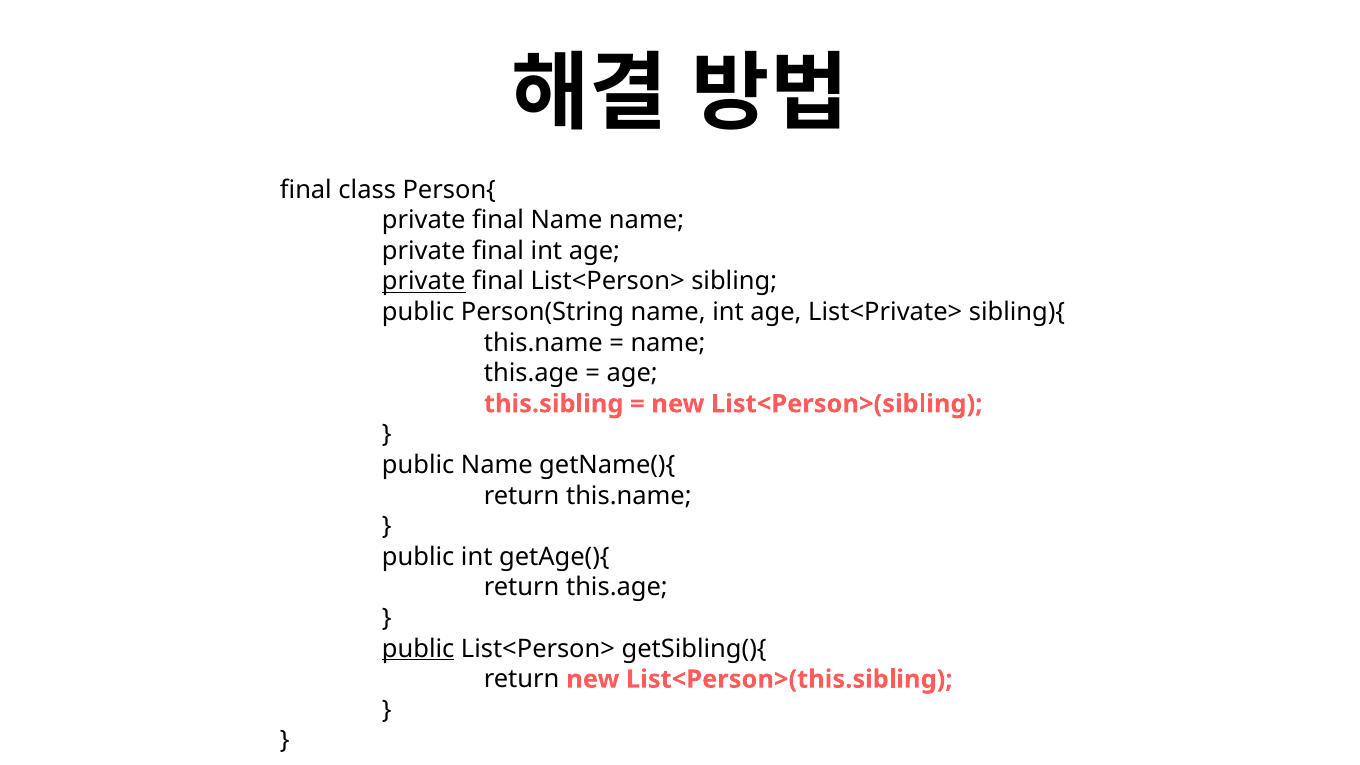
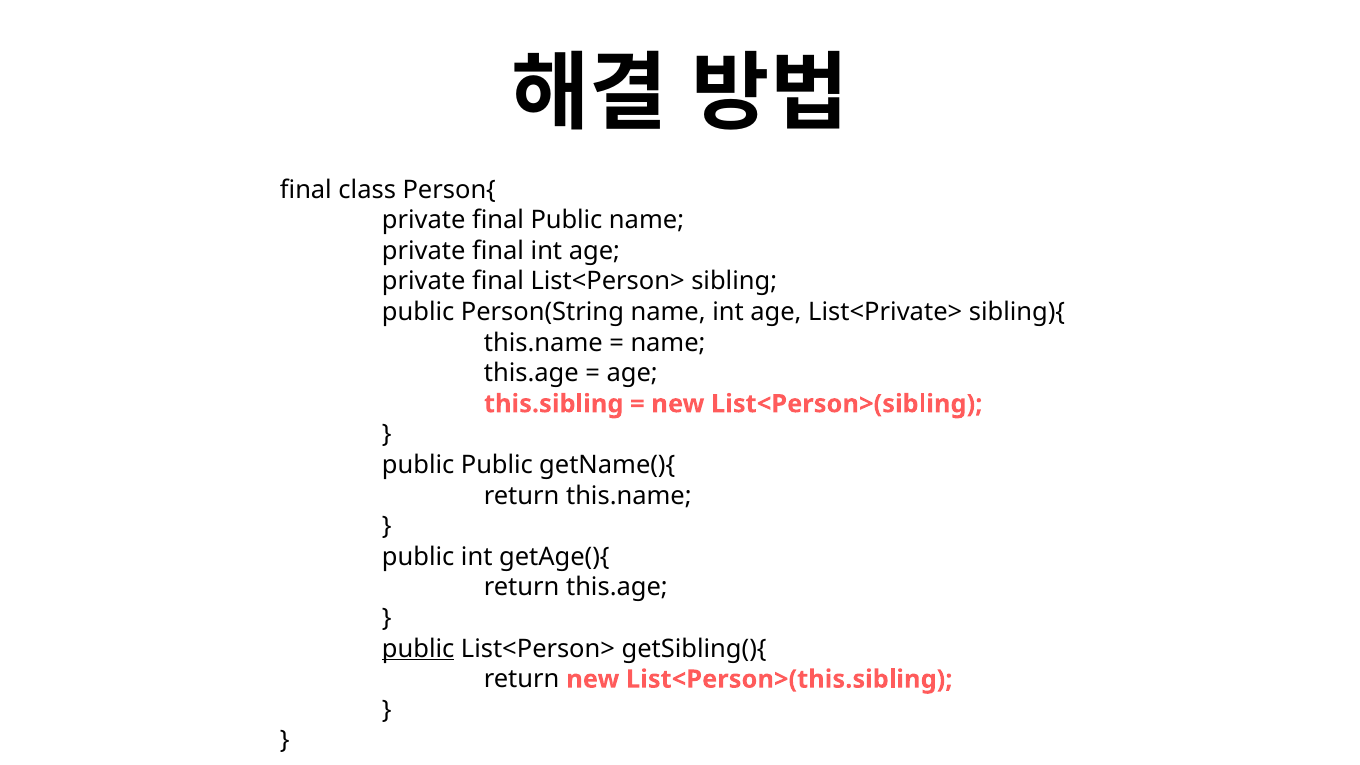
final Name: Name -> Public (567, 220)
private underline: present -> none (424, 281)
public Name: Name -> Public (497, 465)
